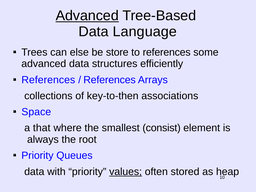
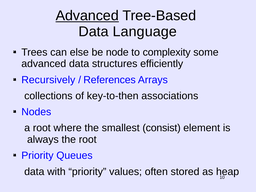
store: store -> node (117, 52)
to references: references -> complexity (167, 52)
References: References -> Recursively (48, 80)
Space: Space -> Nodes (36, 112)
a that: that -> root (42, 128)
values underline: present -> none (126, 172)
